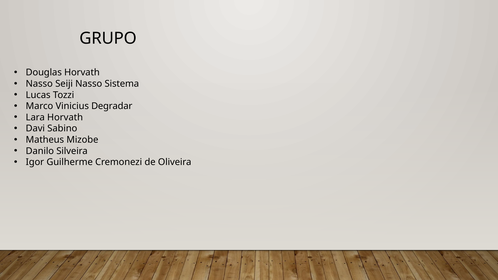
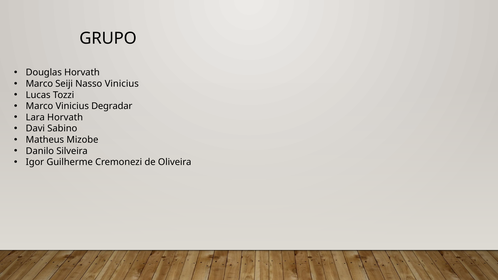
Nasso: Nasso -> Marco (39, 84)
Nasso Sistema: Sistema -> Vinicius (122, 84)
